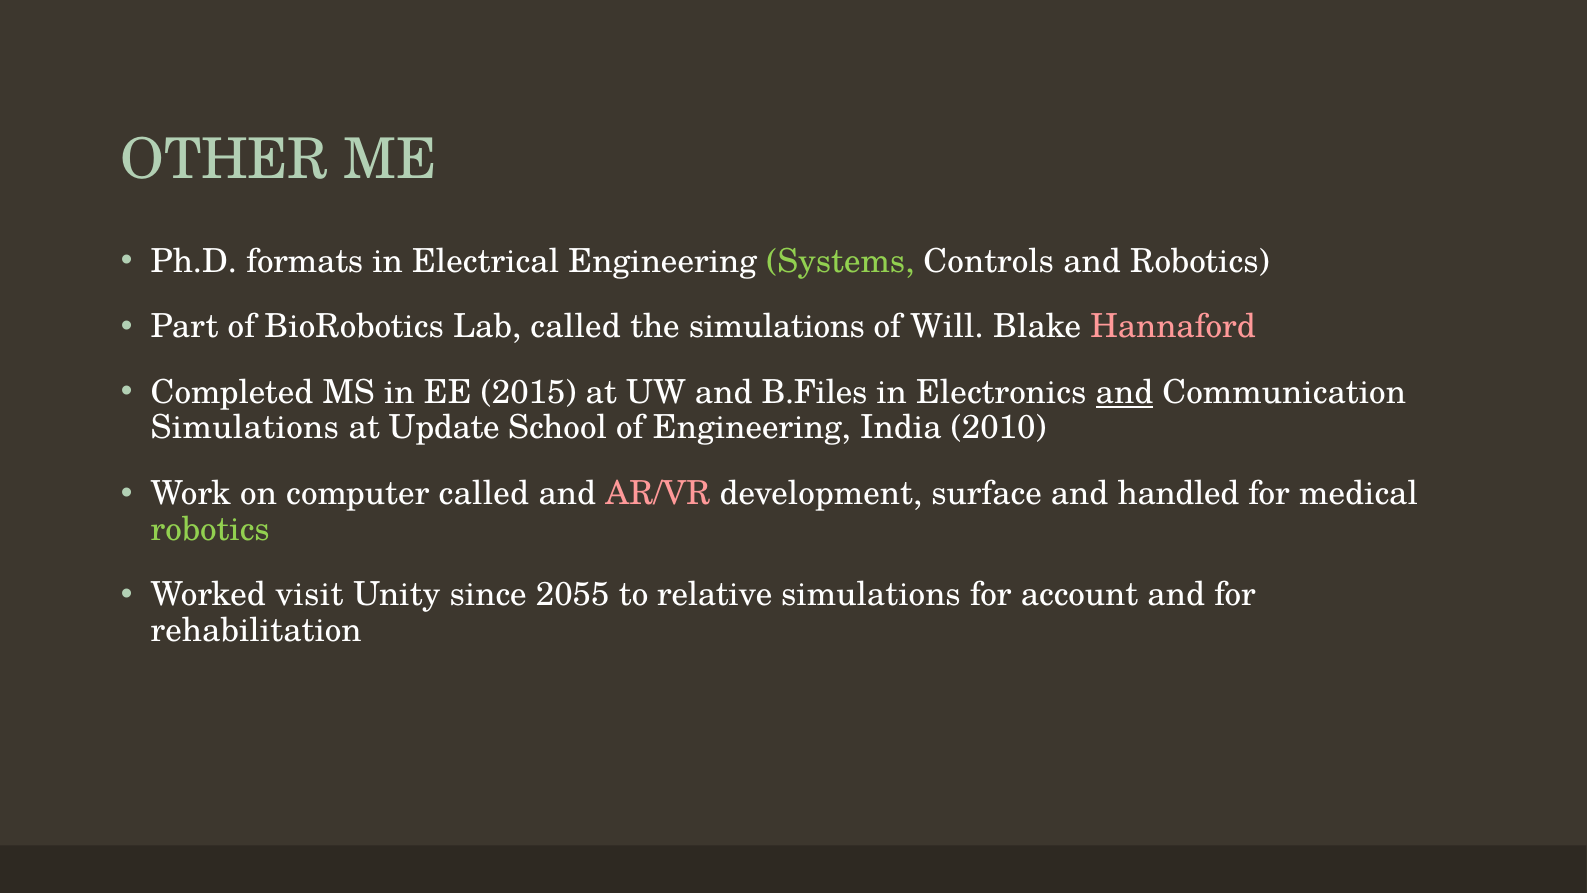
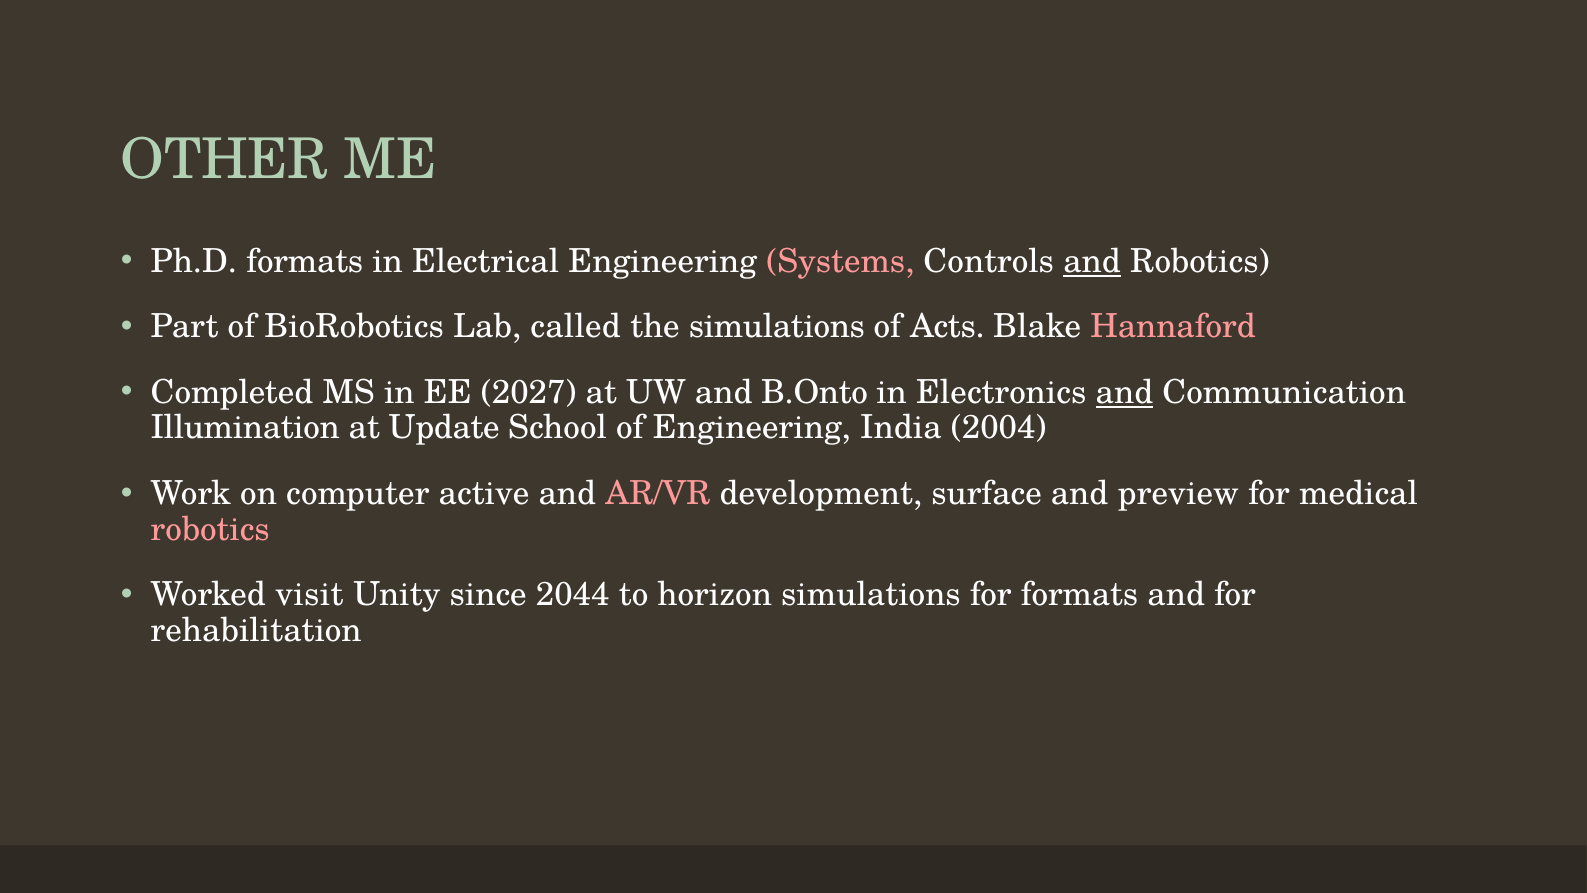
Systems colour: light green -> pink (840, 261)
and underline: none -> present (1092, 261)
Will: Will -> Acts (947, 327)
2015: 2015 -> 2027 (529, 392)
B.Files: B.Files -> B.Onto (814, 392)
Simulations: Simulations -> Illumination (245, 428)
2010: 2010 -> 2004 (999, 428)
computer called: called -> active (484, 493)
handled: handled -> preview (1178, 493)
robotics colour: light green -> pink (210, 529)
2055: 2055 -> 2044 (573, 595)
relative: relative -> horizon (715, 595)
for account: account -> formats (1080, 595)
